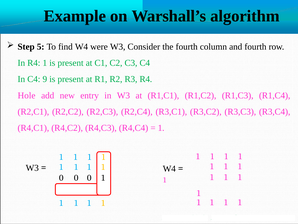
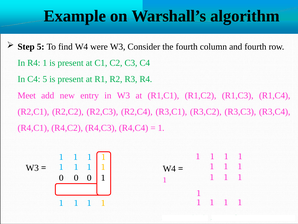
C4 9: 9 -> 5 (45, 79)
Hole: Hole -> Meet (27, 95)
